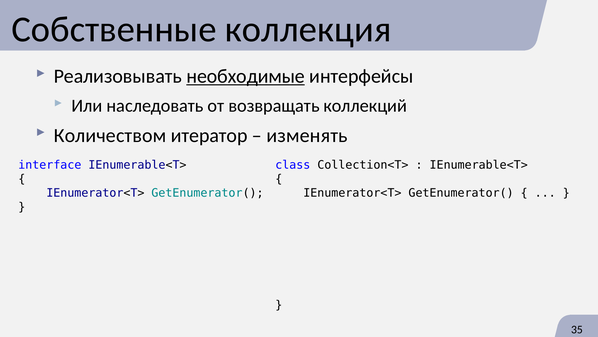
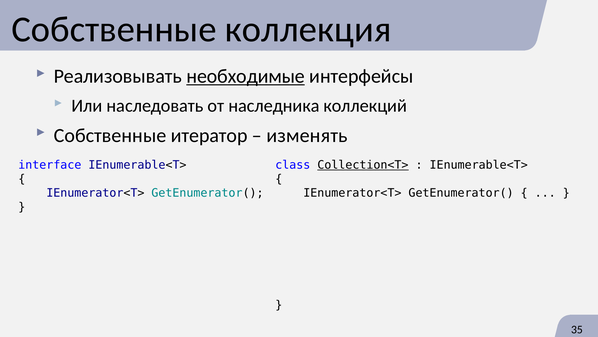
возвращать: возвращать -> наследника (274, 106)
Количеством: Количеством -> Собственные (110, 135)
Collection<T> underline: none -> present (363, 165)
